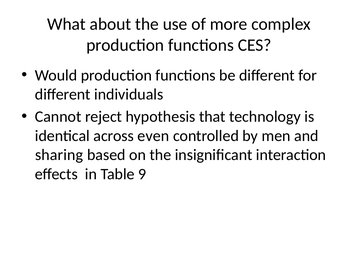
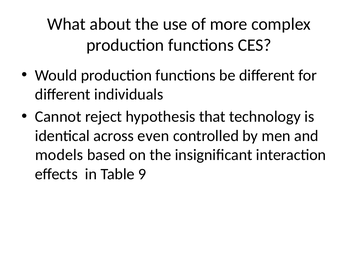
sharing: sharing -> models (59, 155)
